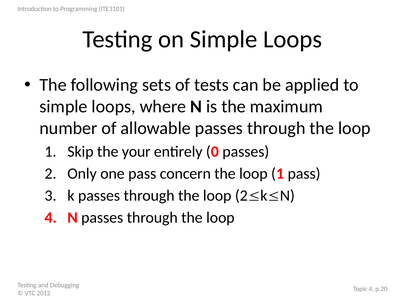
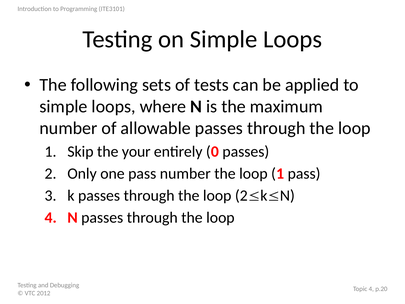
pass concern: concern -> number (185, 173)
